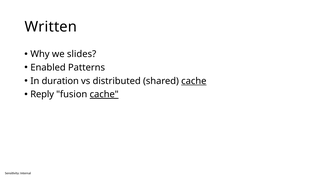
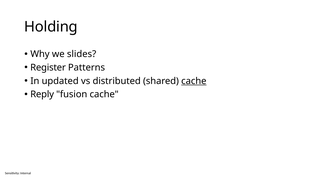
Written: Written -> Holding (51, 27)
Enabled: Enabled -> Register (48, 68)
duration: duration -> updated (60, 81)
cache underline: present -> none (104, 94)
